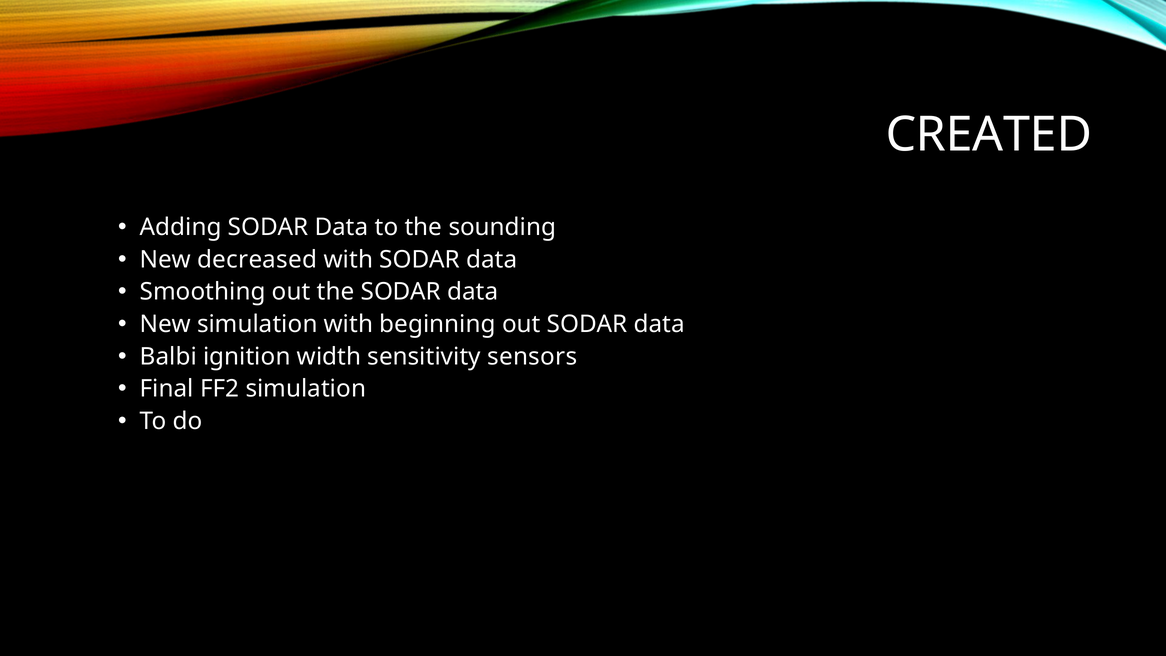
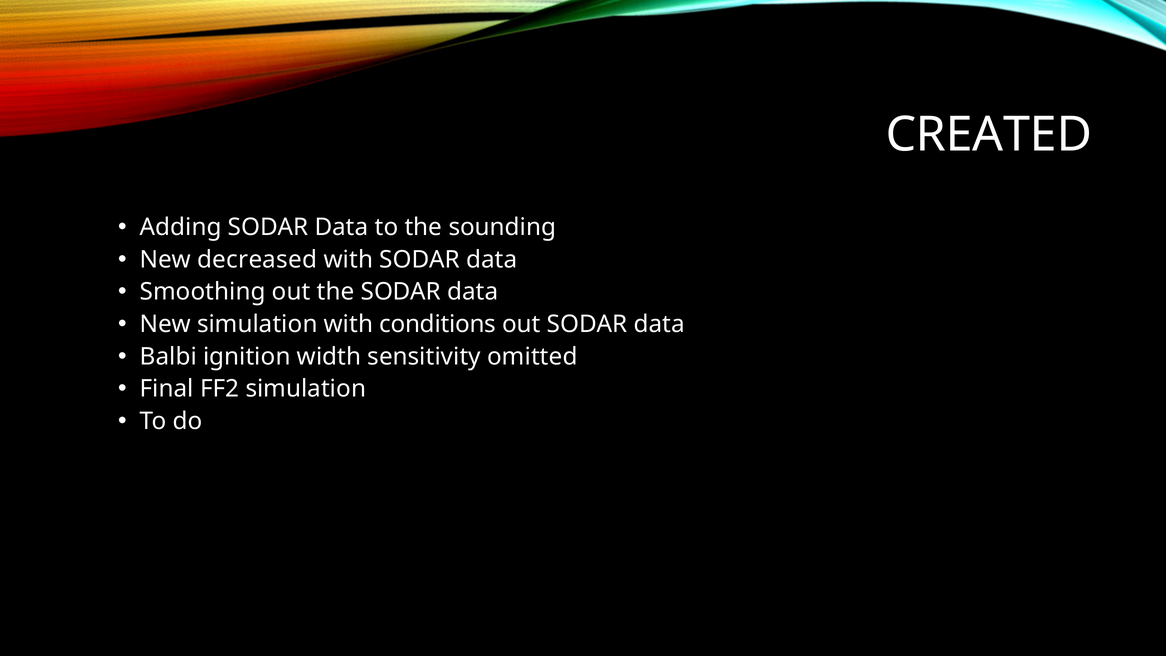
beginning: beginning -> conditions (438, 324)
sensors: sensors -> omitted (532, 356)
